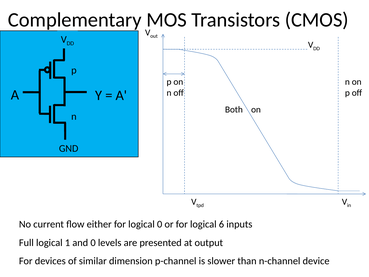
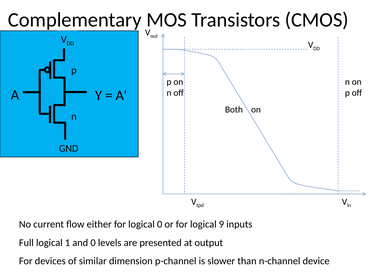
6: 6 -> 9 (221, 224)
